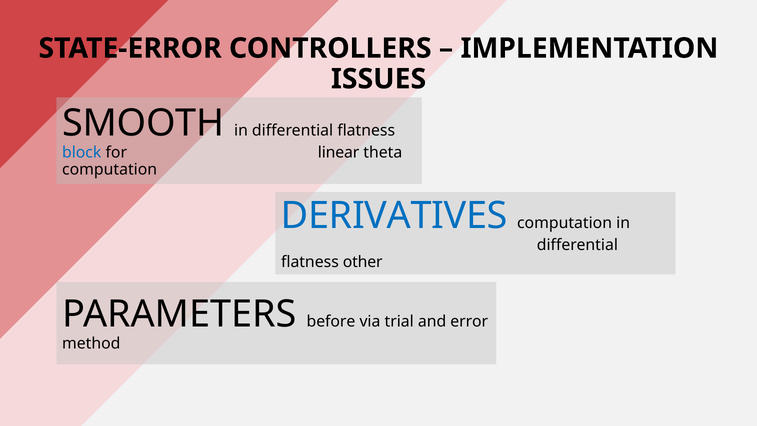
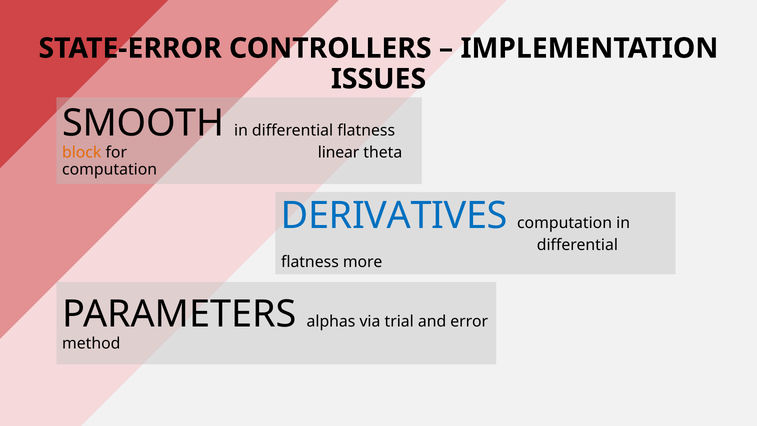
block colour: blue -> orange (82, 152)
other: other -> more (363, 262)
before: before -> alphas (331, 322)
